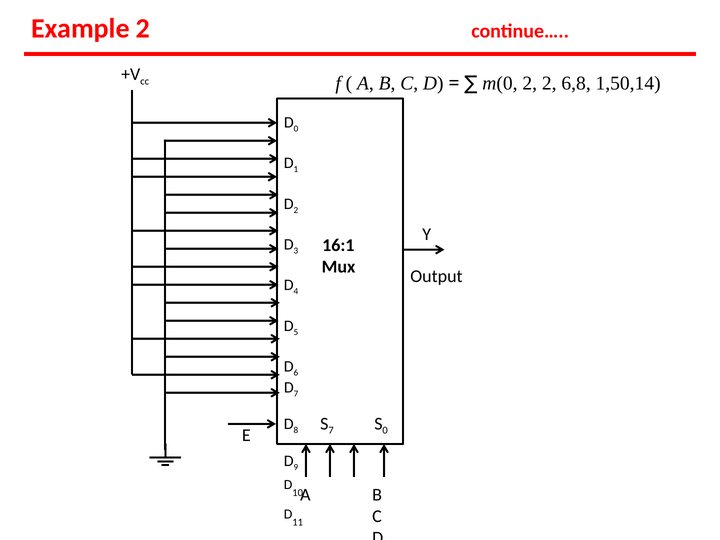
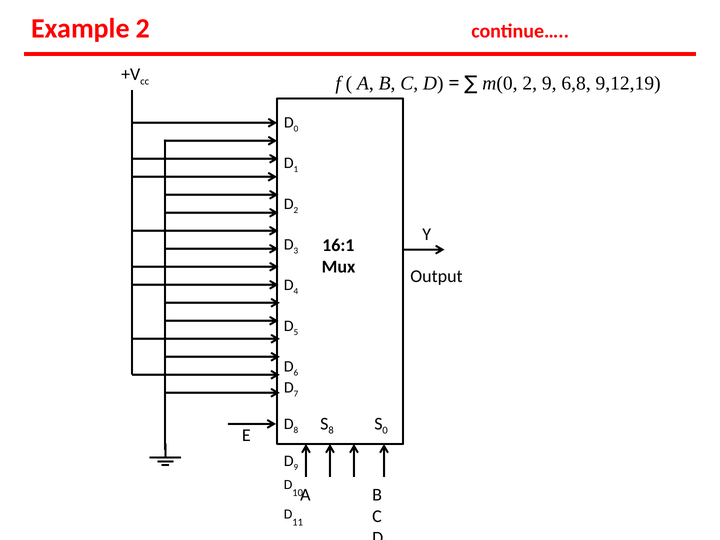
2 2: 2 -> 9 (549, 83)
1,50,14: 1,50,14 -> 9,12,19 (628, 83)
7: 7 -> 8 (331, 431)
